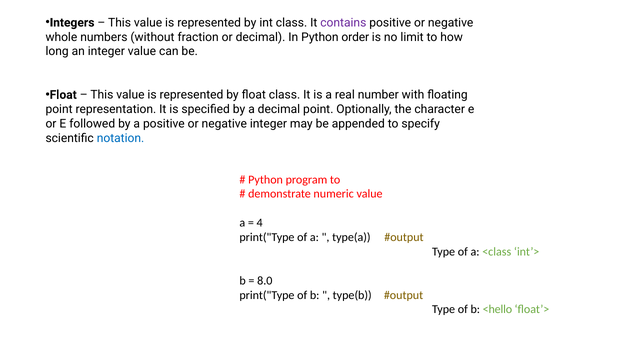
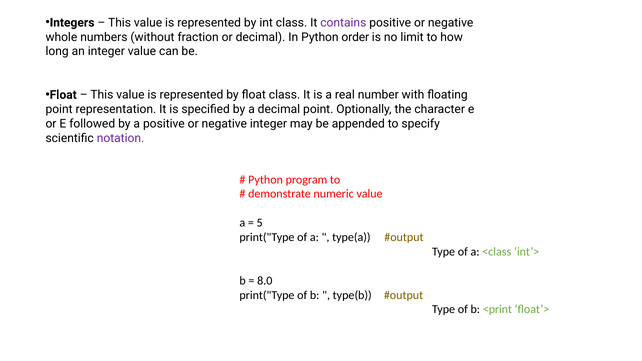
notation colour: blue -> purple (121, 138)
4: 4 -> 5 (260, 223)
<hello: <hello -> <print (497, 310)
